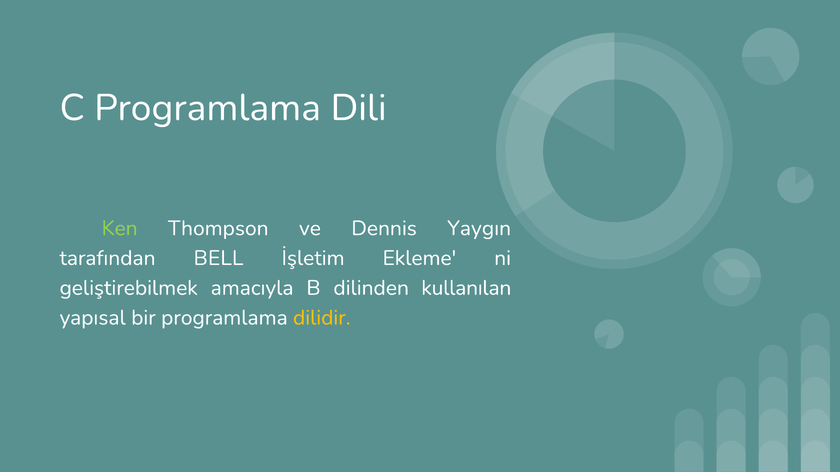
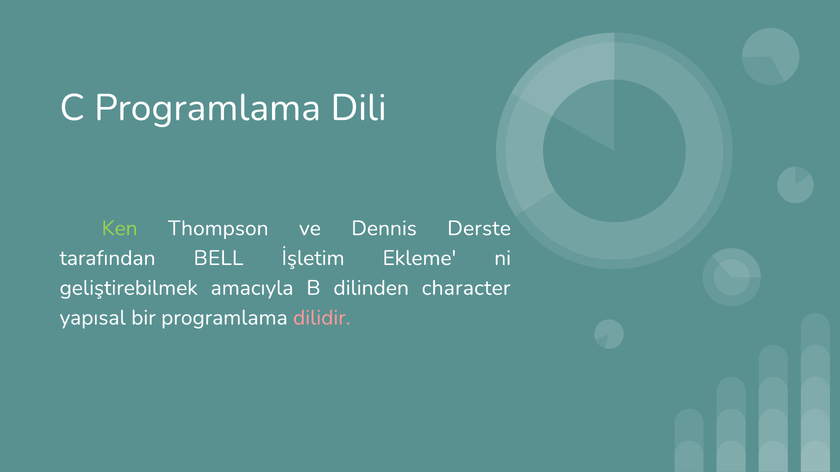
Yaygın: Yaygın -> Derste (479, 229)
kullanılan: kullanılan -> character (466, 288)
dilidir colour: yellow -> pink (322, 318)
